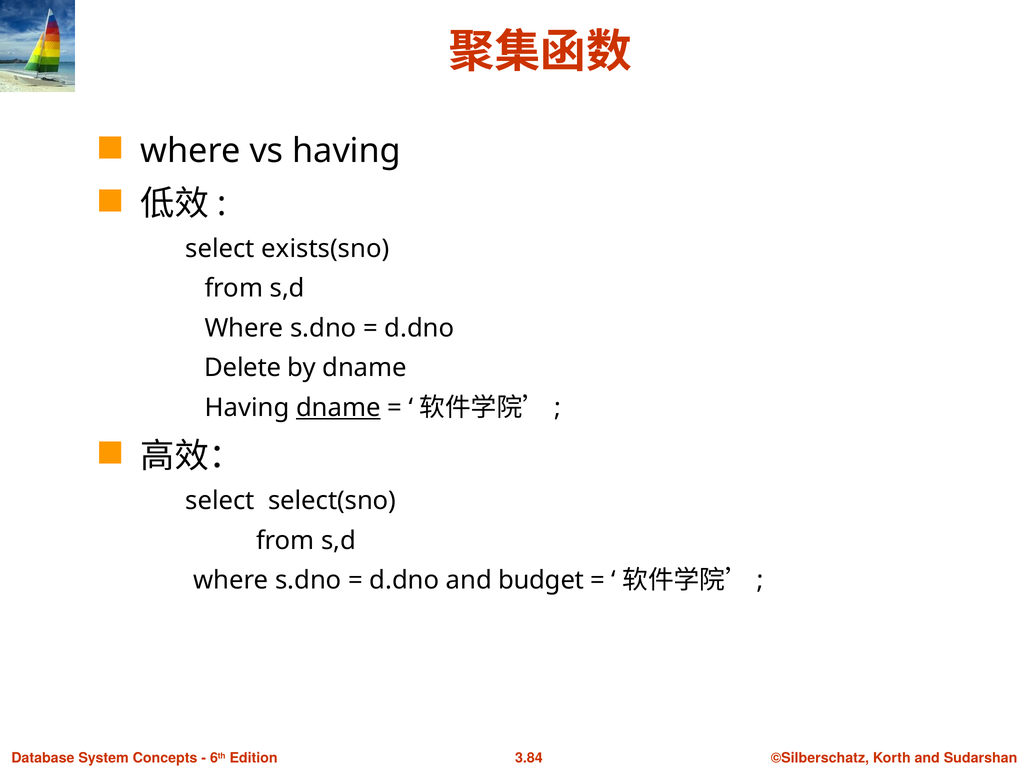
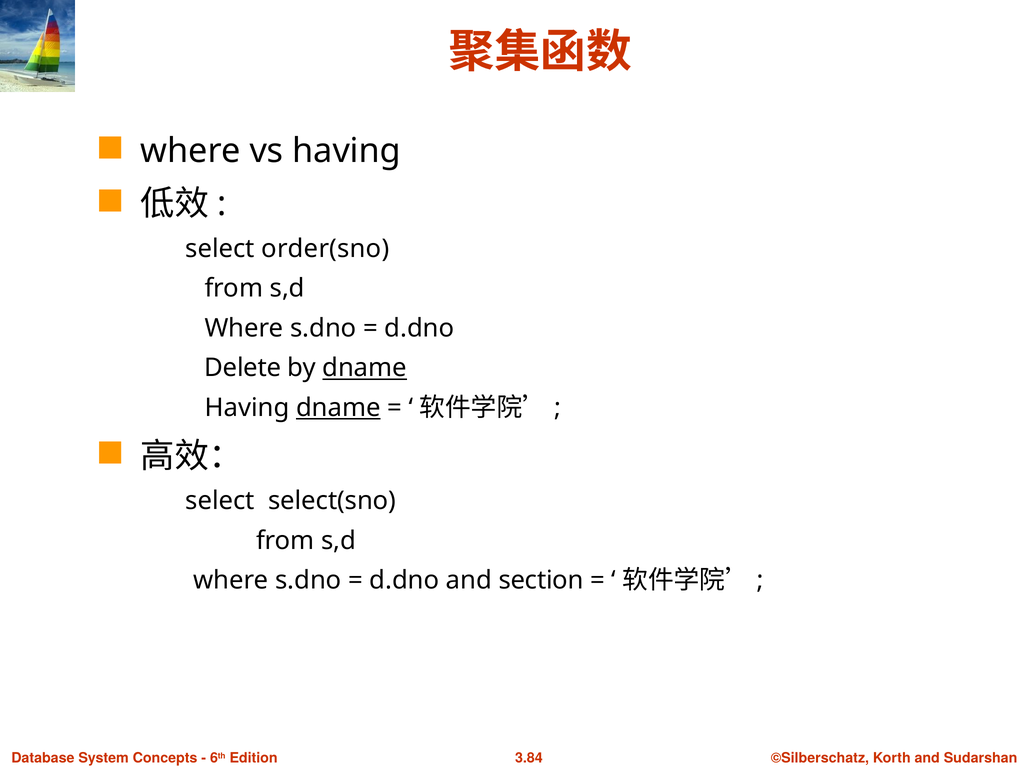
exists(sno: exists(sno -> order(sno (325, 249)
dname underline: none -> present (365, 368)
budget: budget -> section (541, 580)
